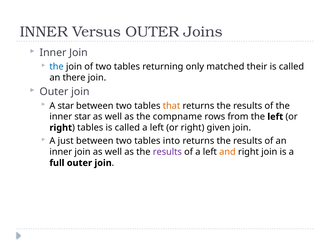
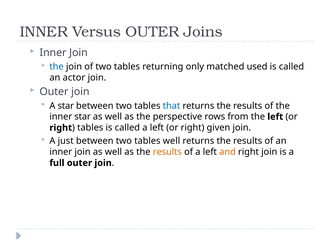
their: their -> used (257, 67)
there: there -> actor (74, 78)
that colour: orange -> blue (171, 106)
compname: compname -> perspective (178, 117)
tables into: into -> well (171, 141)
results colour: purple -> orange (167, 152)
